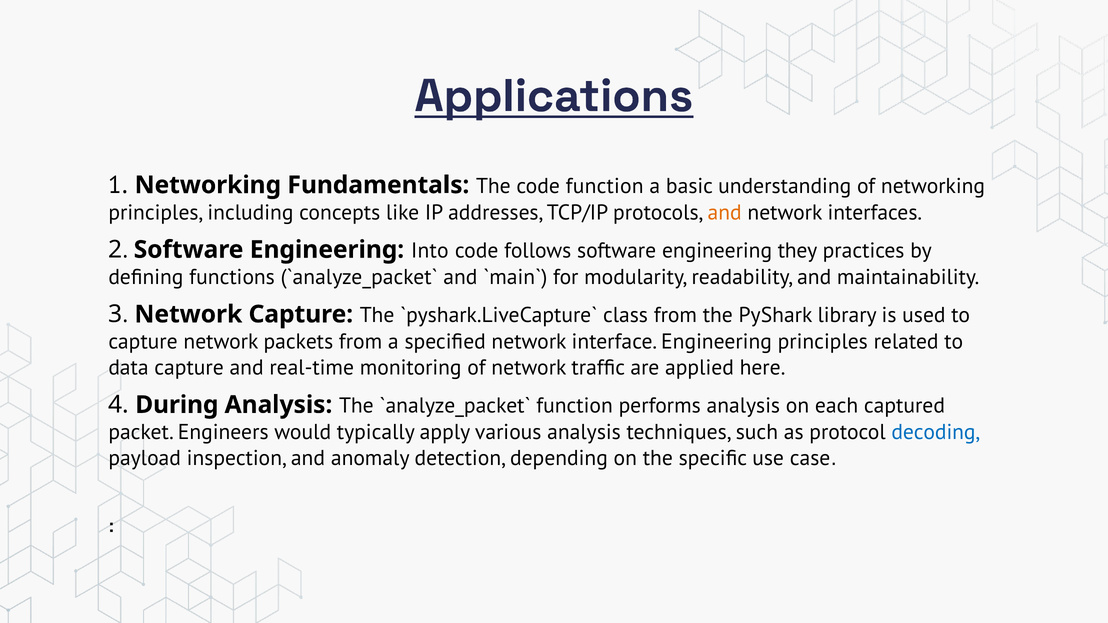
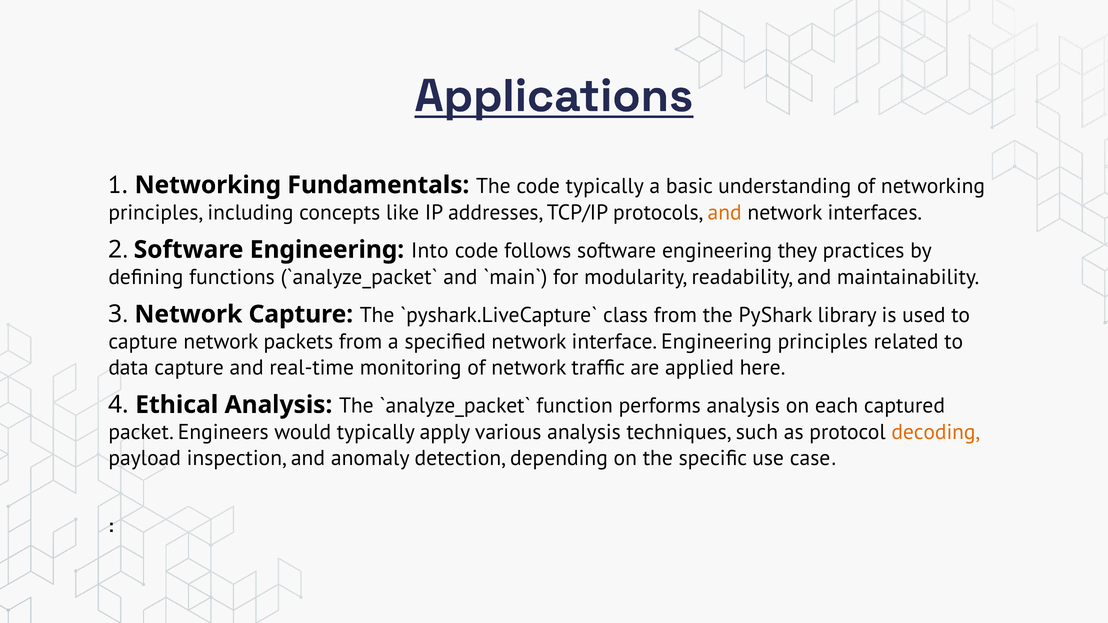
code function: function -> typically (605, 186)
During: During -> Ethical (177, 405)
decoding colour: blue -> orange (936, 432)
